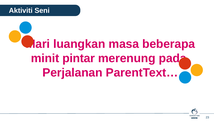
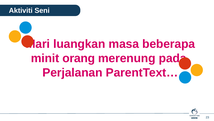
pintar: pintar -> orang (79, 58)
